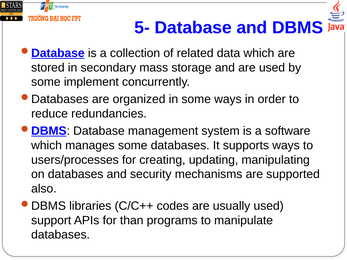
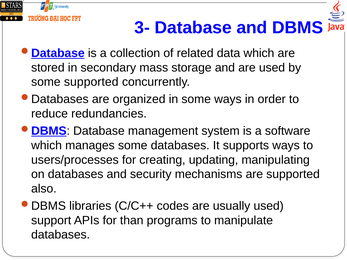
5-: 5- -> 3- (142, 28)
some implement: implement -> supported (91, 82)
